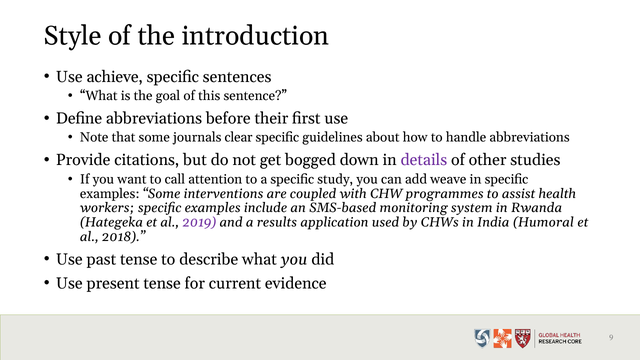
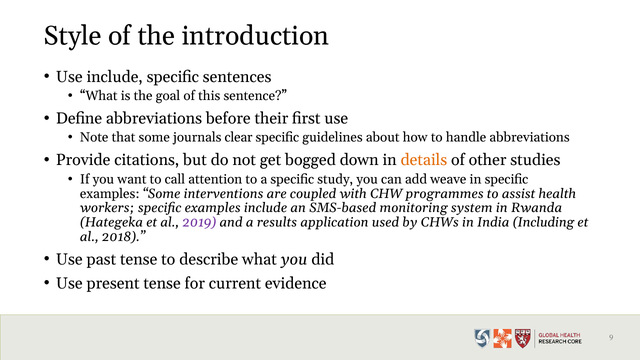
Use achieve: achieve -> include (115, 77)
details colour: purple -> orange (424, 160)
Humoral: Humoral -> Including (544, 222)
